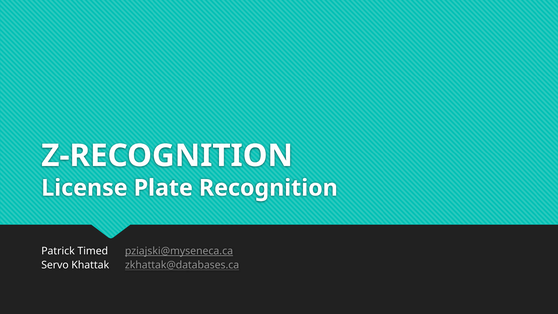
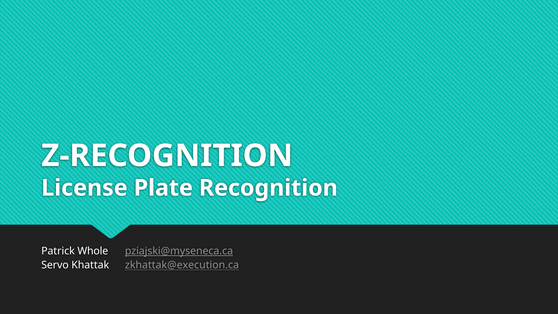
Timed: Timed -> Whole (93, 251)
zkhattak@databases.ca: zkhattak@databases.ca -> zkhattak@execution.ca (182, 265)
